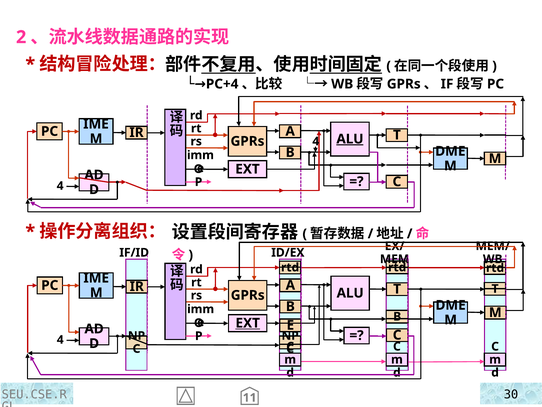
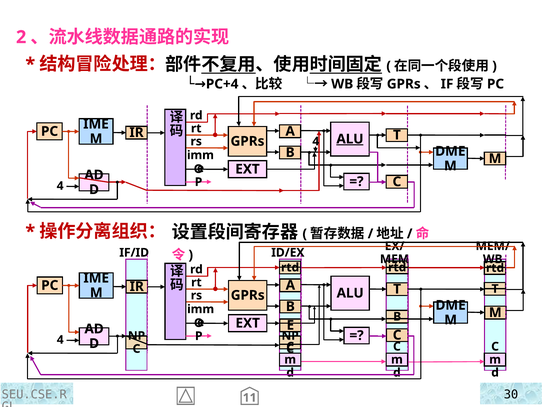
EXT underline: present -> none (248, 323)
